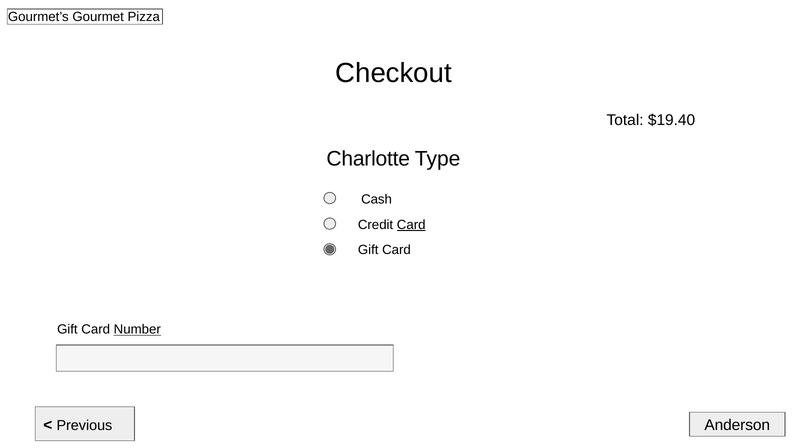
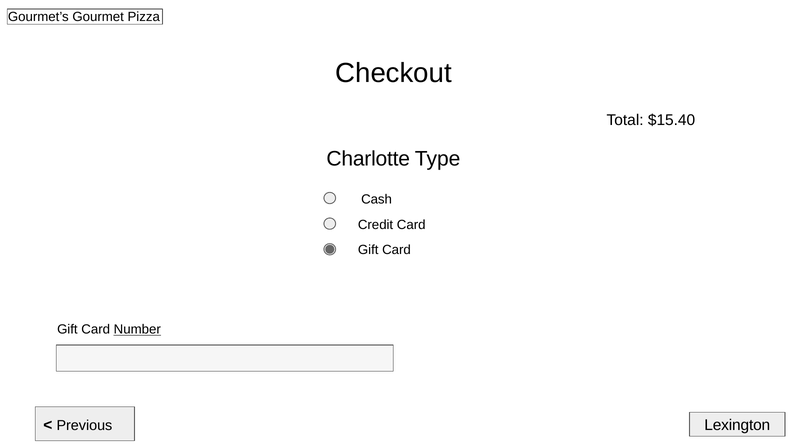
$19.40: $19.40 -> $15.40 (672, 120)
Card underline: present -> none (411, 225)
Anderson: Anderson -> Lexington (737, 425)
